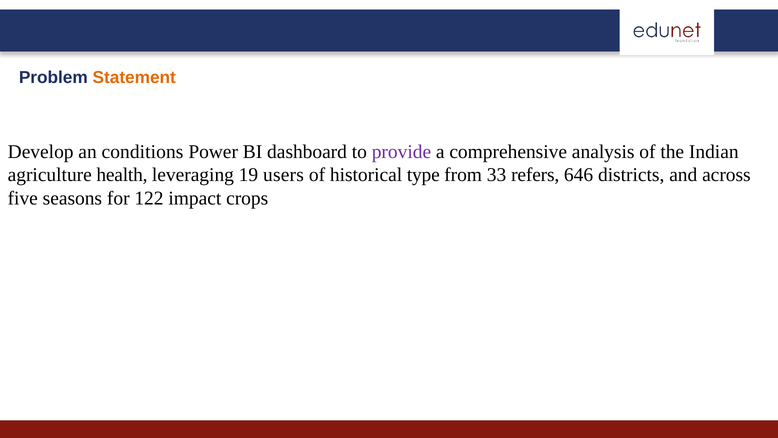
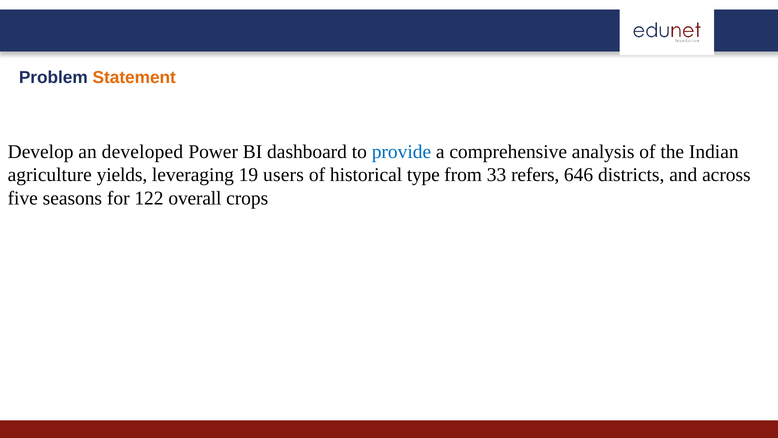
conditions: conditions -> developed (142, 152)
provide colour: purple -> blue (401, 152)
health: health -> yields (122, 175)
impact: impact -> overall (195, 198)
